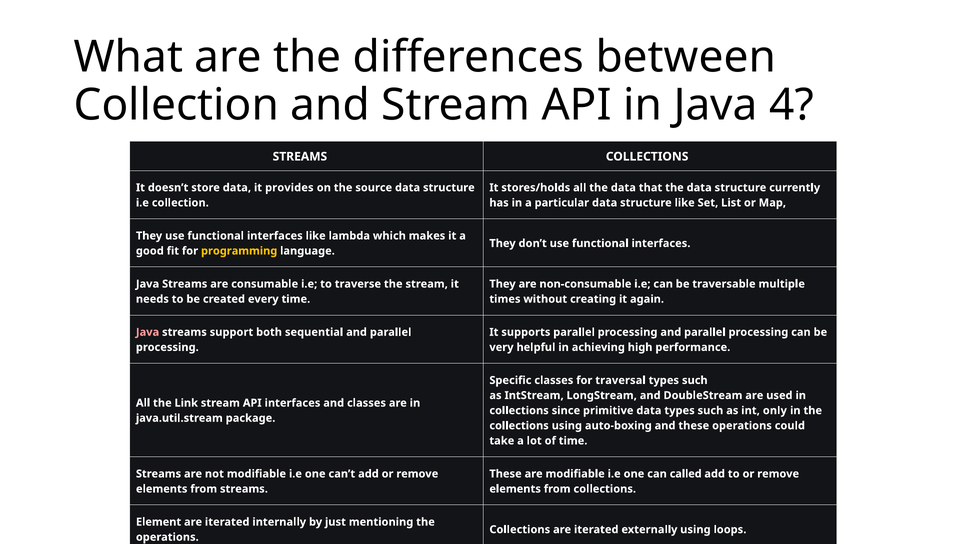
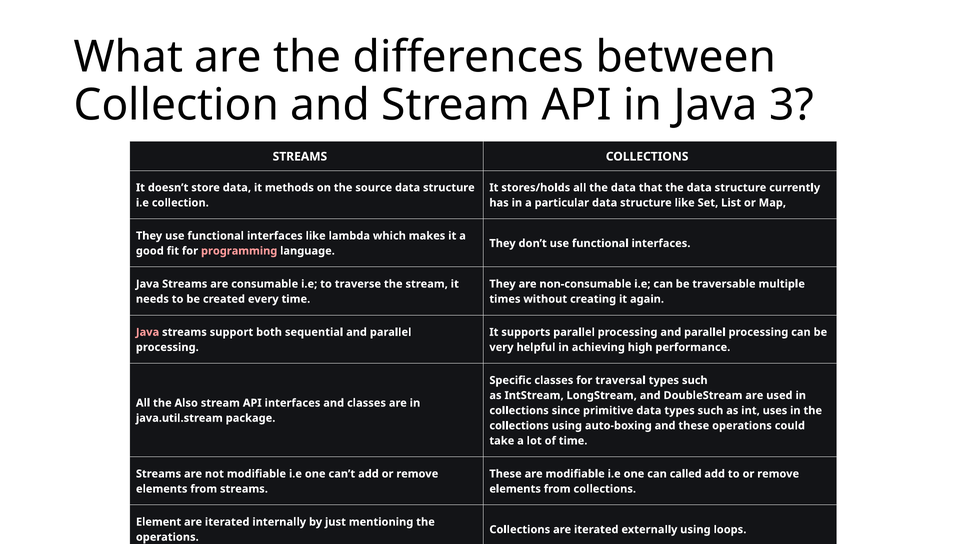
4: 4 -> 3 (792, 105)
provides: provides -> methods (289, 187)
programming colour: yellow -> pink (239, 251)
Link: Link -> Also (186, 403)
only: only -> uses (775, 410)
